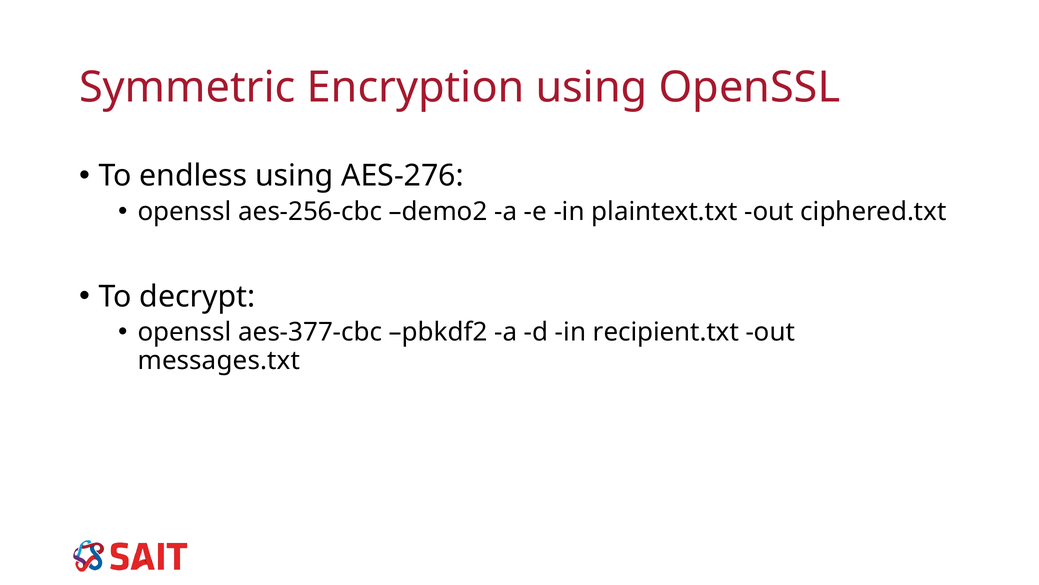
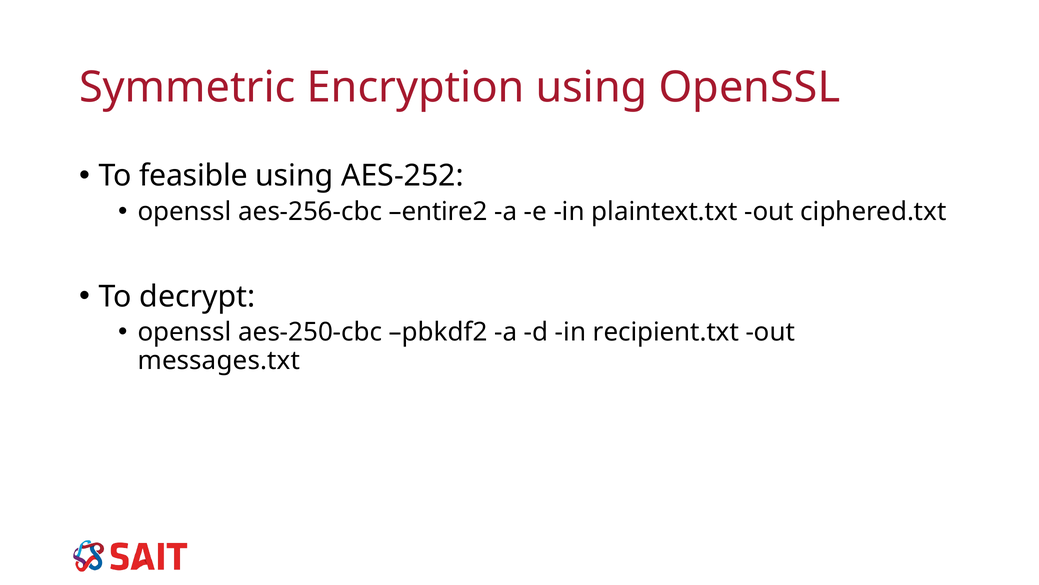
endless: endless -> feasible (194, 176)
AES-276: AES-276 -> AES-252 (403, 176)
demo2: demo2 -> entire2 (438, 211)
aes-377-cbc: aes-377-cbc -> aes-250-cbc (310, 332)
